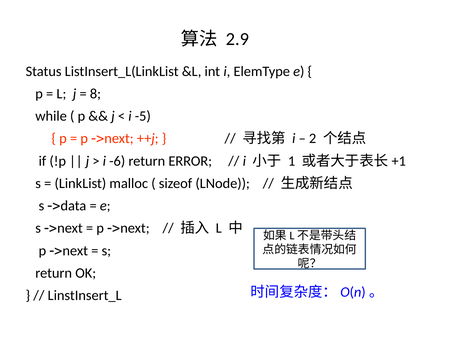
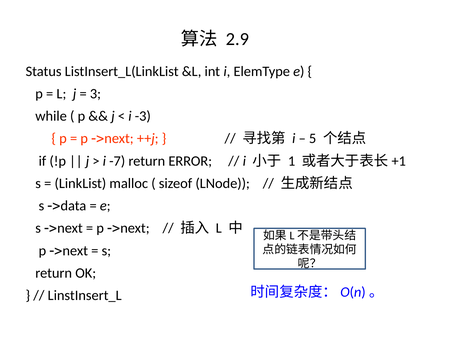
8: 8 -> 3 (95, 94)
-5: -5 -> -3 (143, 116)
2: 2 -> 5 (313, 139)
-6: -6 -> -7 (117, 161)
